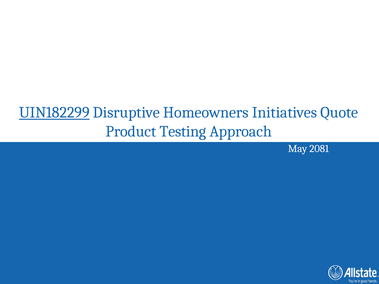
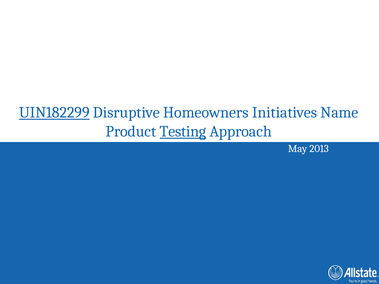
Quote: Quote -> Name (339, 113)
Testing underline: none -> present (183, 131)
2081: 2081 -> 2013 (319, 149)
